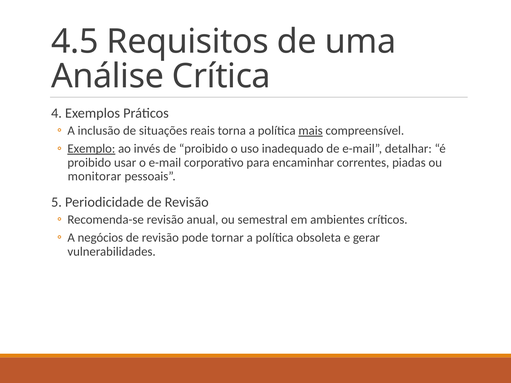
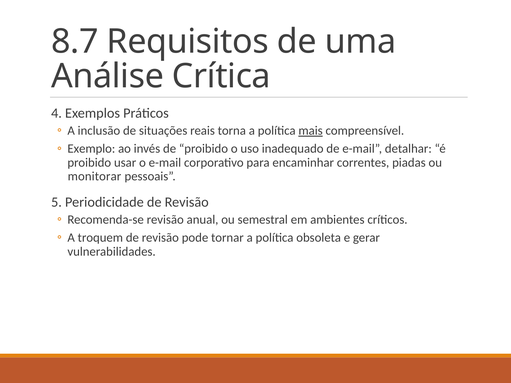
4.5: 4.5 -> 8.7 (75, 42)
Exemplo underline: present -> none (91, 149)
negócios: negócios -> troquem (100, 238)
